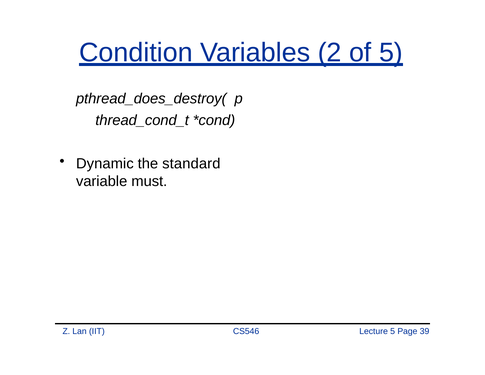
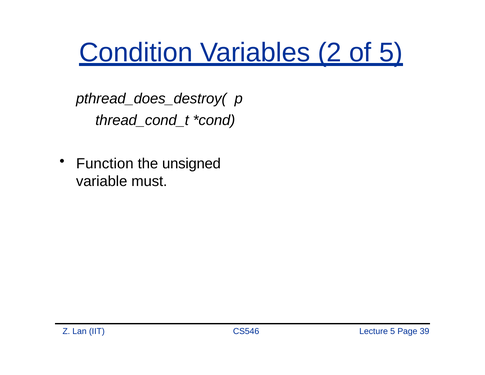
Dynamic: Dynamic -> Function (105, 164)
standard: standard -> unsigned (191, 164)
